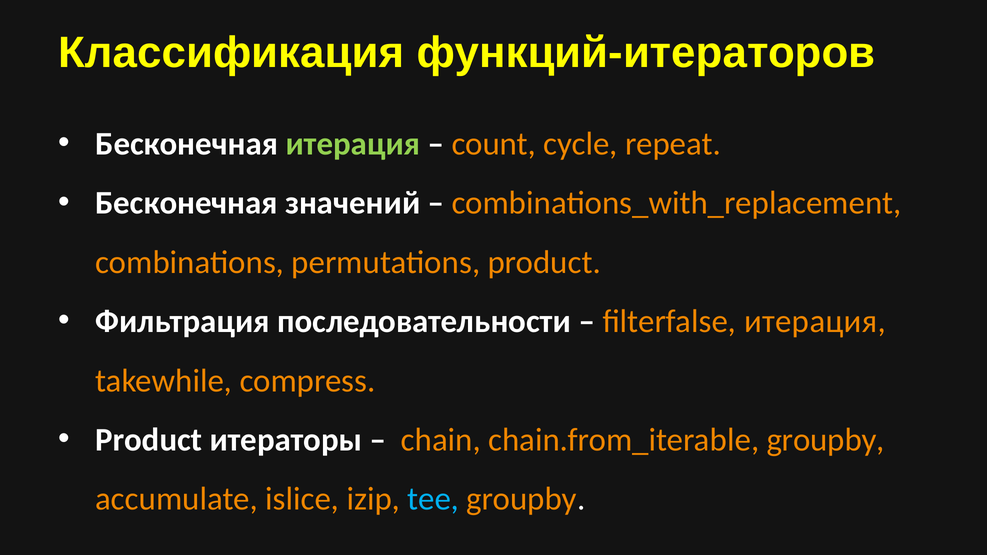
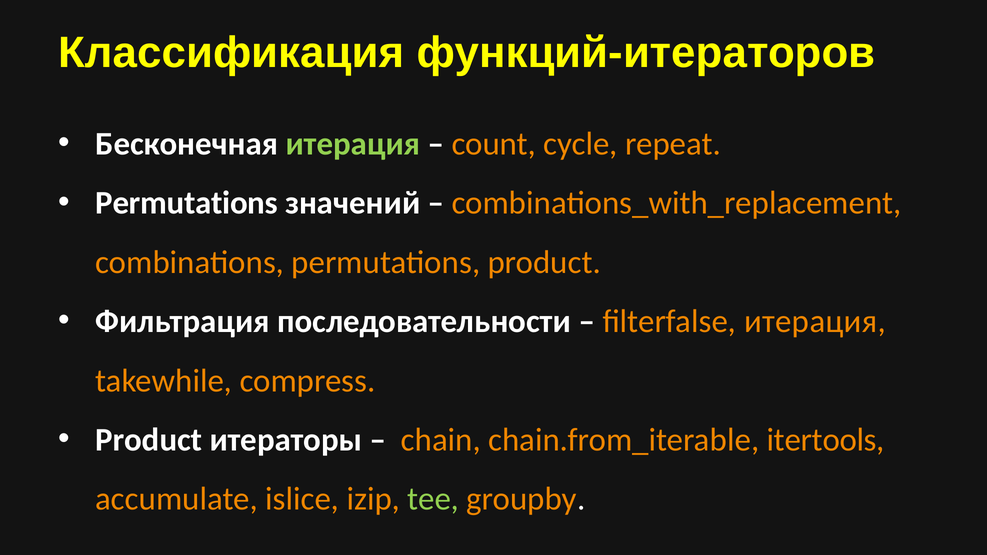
Бесконечная: Бесконечная -> Permutations (187, 203)
chain.from_iterable groupby: groupby -> itertools (826, 440)
tee colour: light blue -> light green (433, 499)
